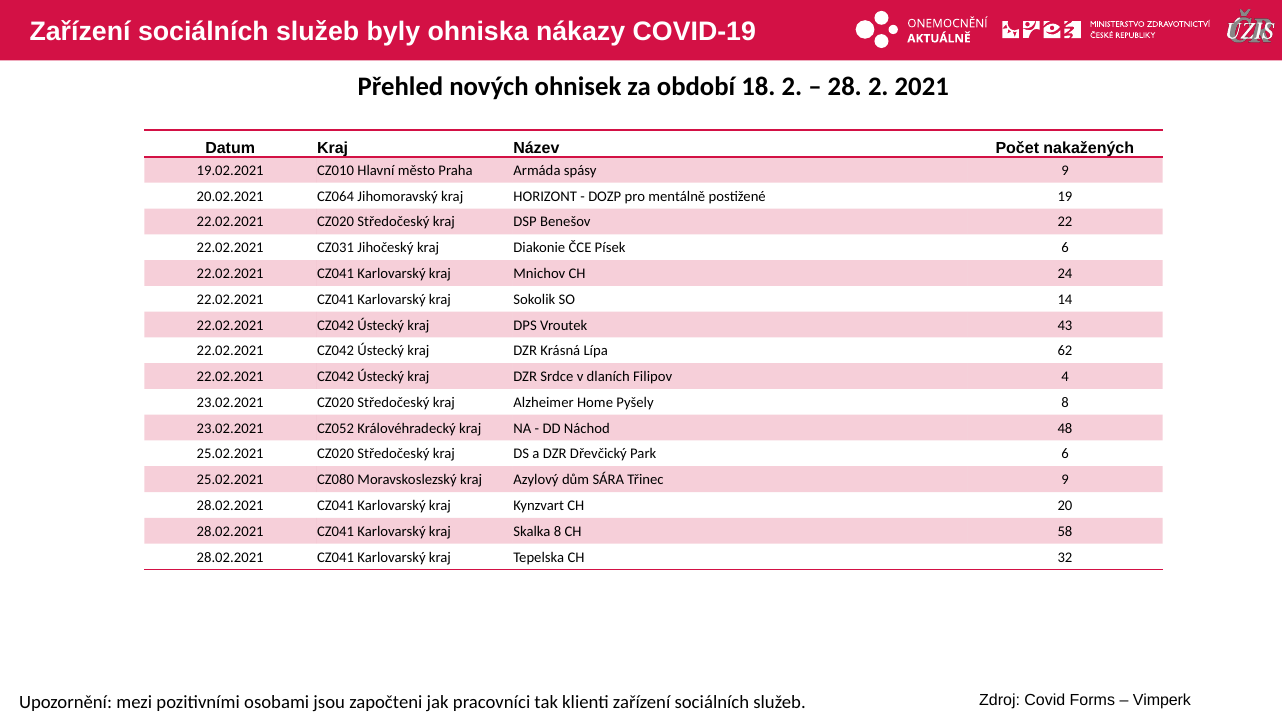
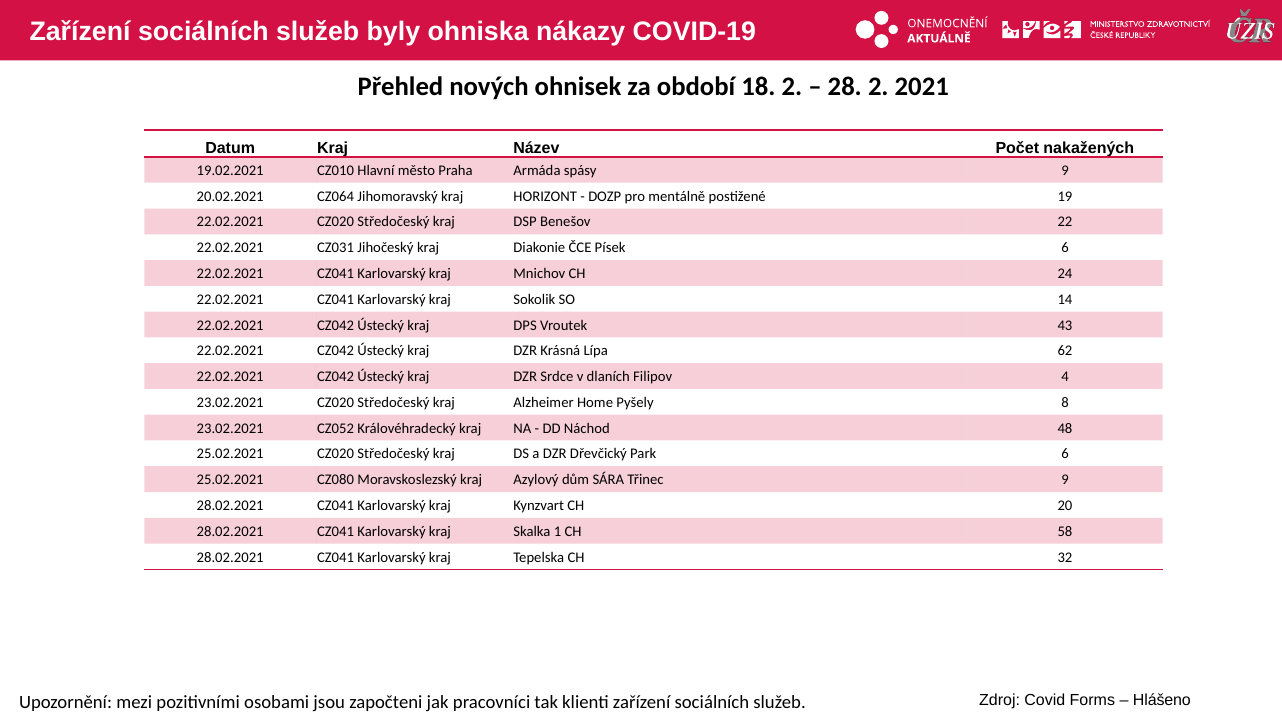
Skalka 8: 8 -> 1 (558, 531)
Vimperk: Vimperk -> Hlášeno (1162, 701)
